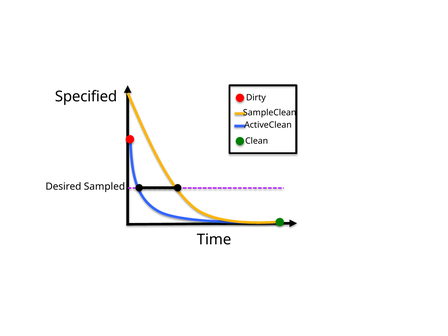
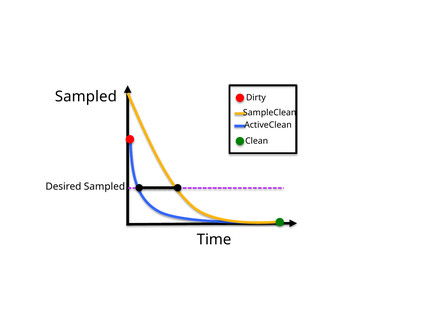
Specified: Specified -> Sampled (86, 97)
